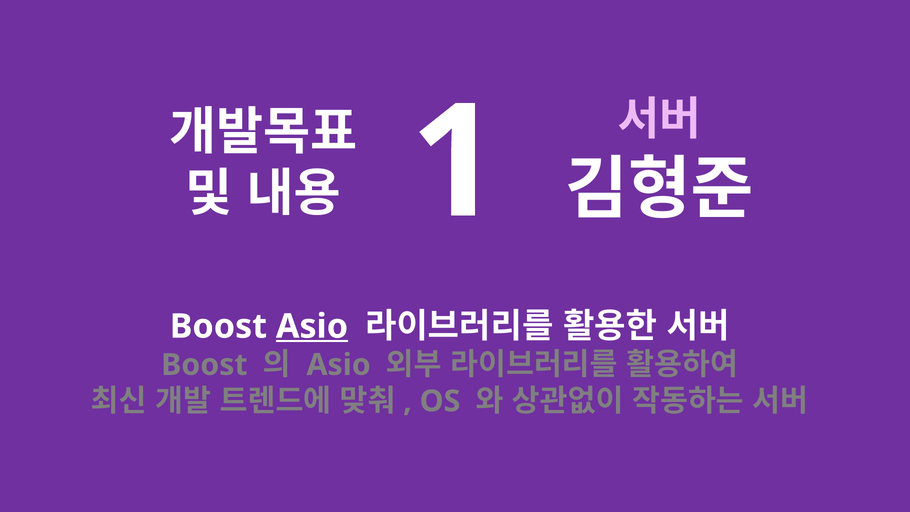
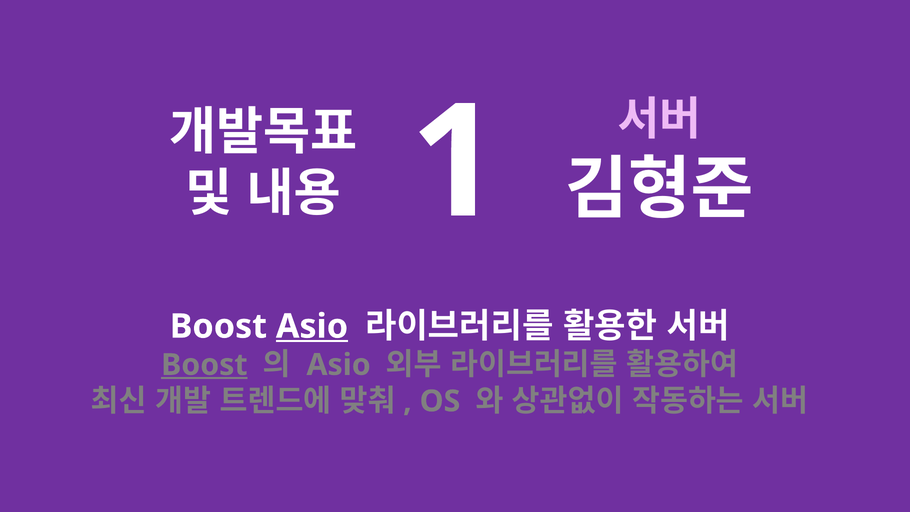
Boost underline: none -> present (204, 365)
